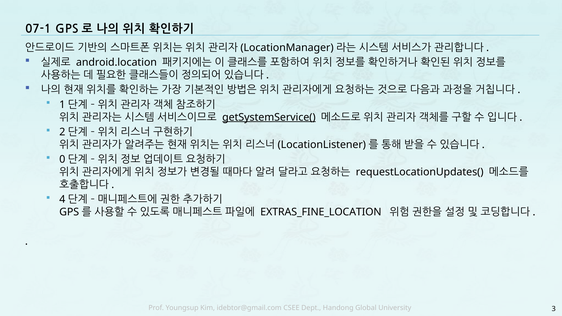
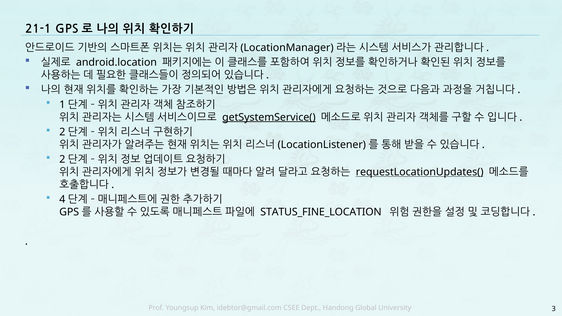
07-1: 07-1 -> 21-1 (38, 29)
0: 0 -> 2 (62, 159)
requestLocationUpdates( underline: none -> present (420, 172)
EXTRAS_FINE_LOCATION: EXTRAS_FINE_LOCATION -> STATUS_FINE_LOCATION (321, 212)
